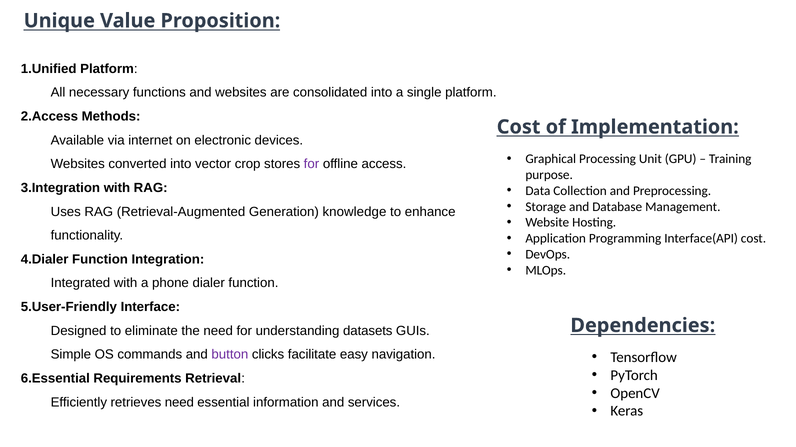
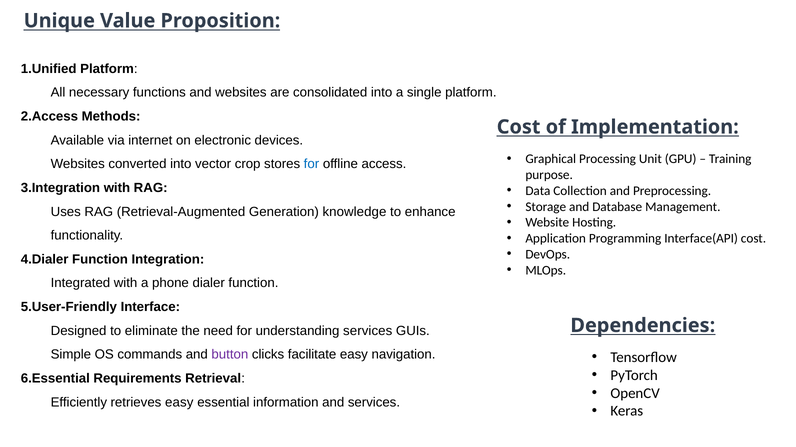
for colour: purple -> blue (311, 164)
understanding datasets: datasets -> services (368, 331)
retrieves need: need -> easy (179, 403)
